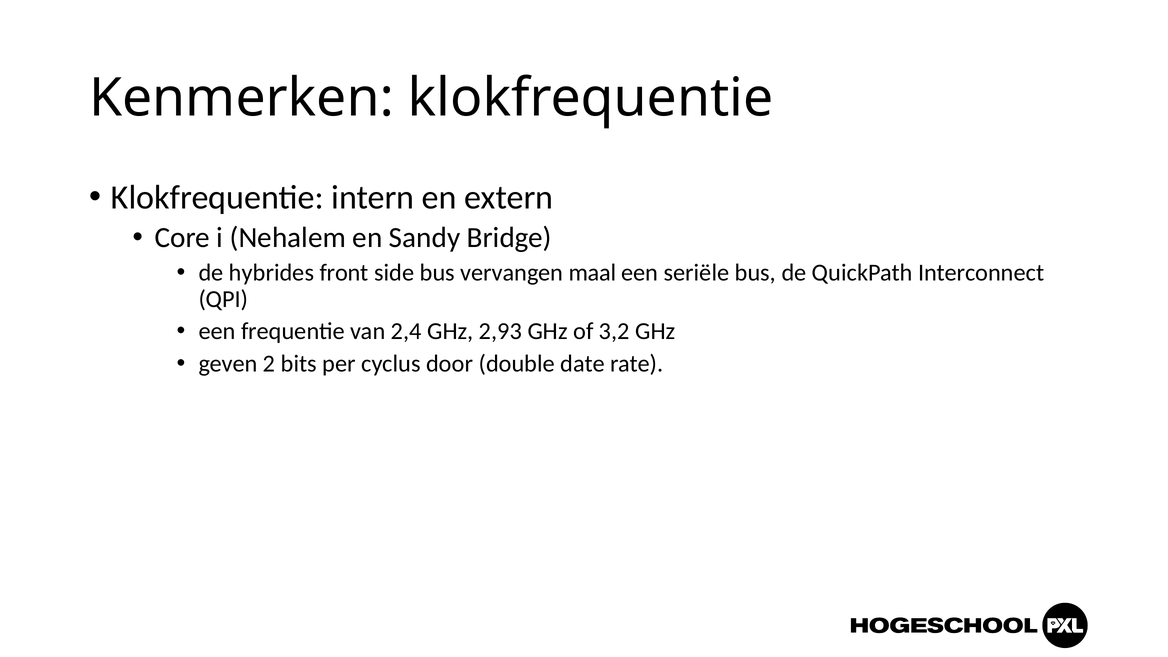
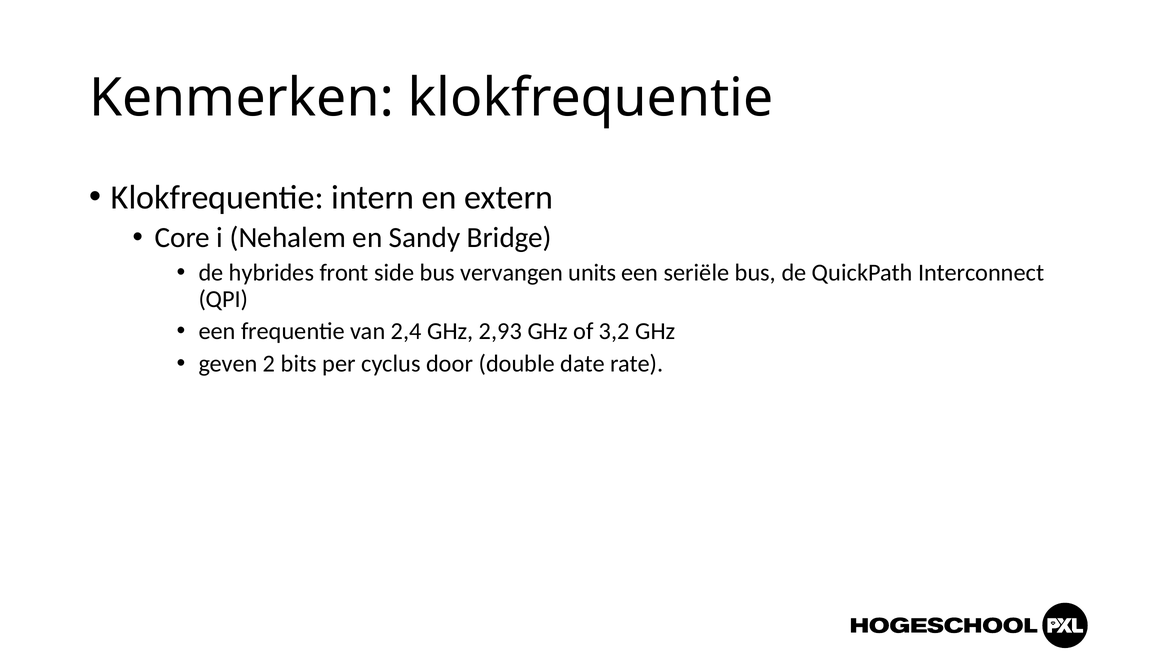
maal: maal -> units (592, 273)
